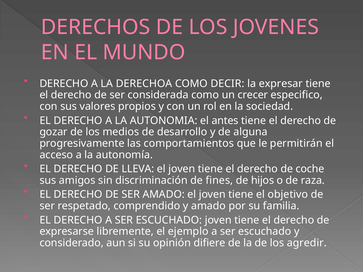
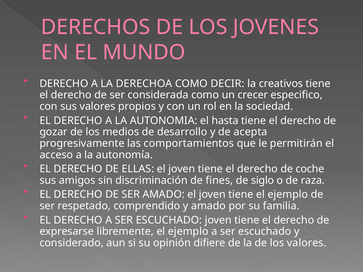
expresar: expresar -> creativos (281, 84)
antes: antes -> hasta (225, 121)
alguna: alguna -> acepta (250, 132)
LLEVA: LLEVA -> ELLAS (138, 169)
hijos: hijos -> siglo (263, 181)
tiene el objetivo: objetivo -> ejemplo (288, 195)
los agredir: agredir -> valores (307, 243)
